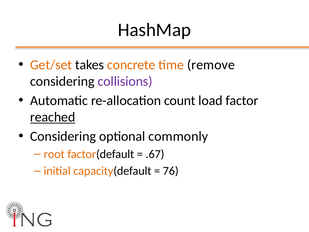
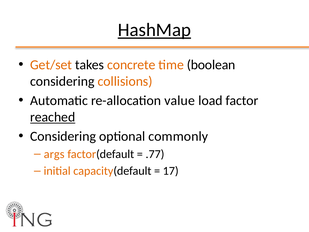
HashMap underline: none -> present (154, 30)
remove: remove -> boolean (211, 65)
collisions colour: purple -> orange (125, 81)
count: count -> value (180, 101)
root: root -> args (54, 154)
.67: .67 -> .77 (155, 154)
76: 76 -> 17 (171, 171)
